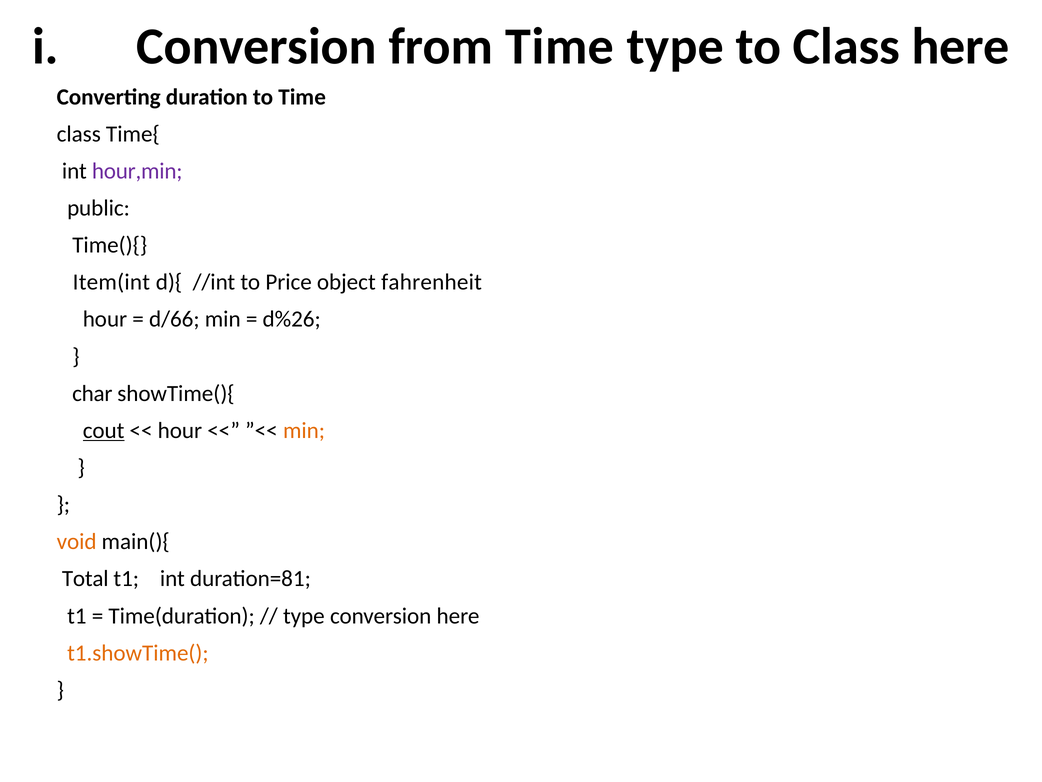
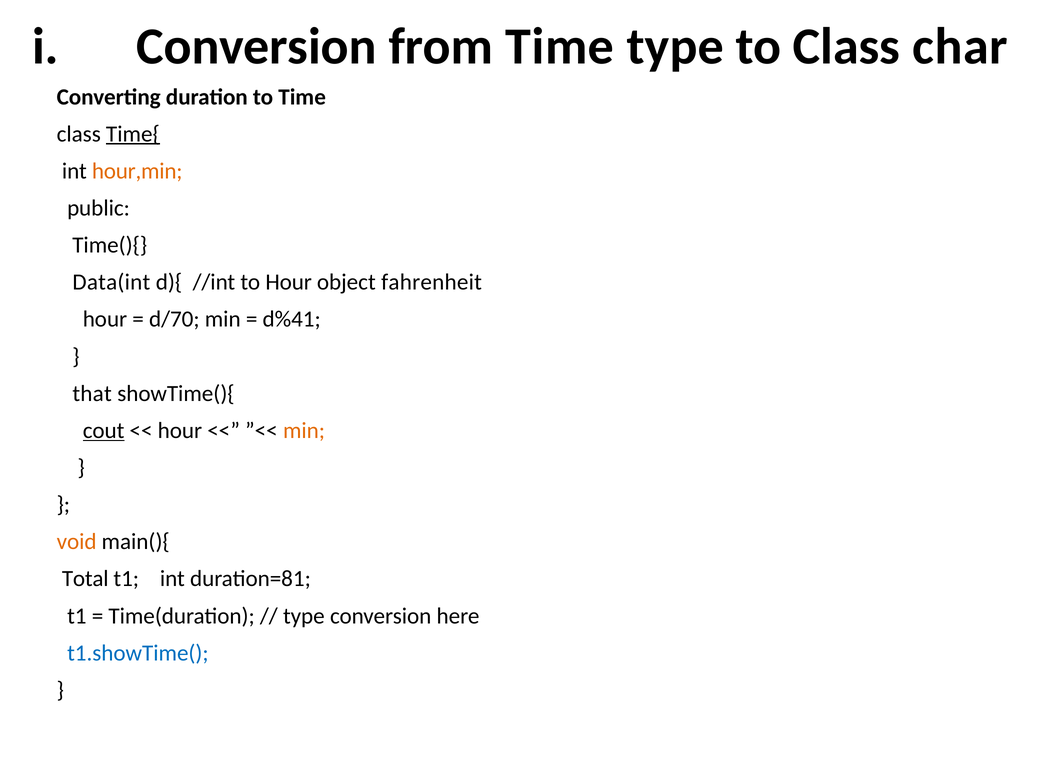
Class here: here -> char (960, 47)
Time{ underline: none -> present (133, 134)
hour,min colour: purple -> orange (137, 171)
Item(int: Item(int -> Data(int (111, 282)
to Price: Price -> Hour (289, 282)
d/66: d/66 -> d/70 (174, 319)
d%26: d%26 -> d%41 (292, 319)
char: char -> that (92, 393)
t1.showTime( colour: orange -> blue (138, 653)
